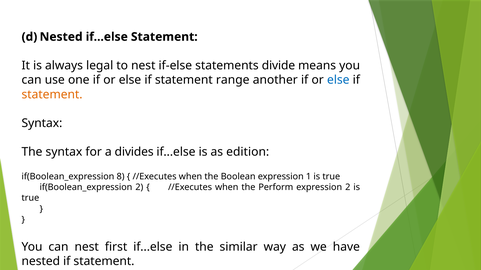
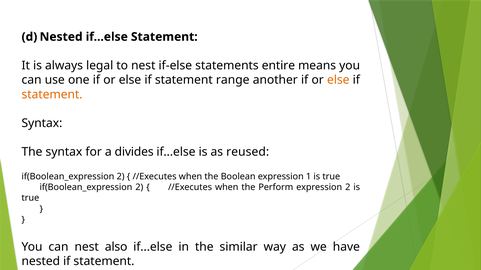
divide: divide -> entire (278, 66)
else colour: blue -> orange (338, 80)
edition: edition -> reused (248, 152)
8: 8 -> 2 (121, 177)
first: first -> also (116, 247)
